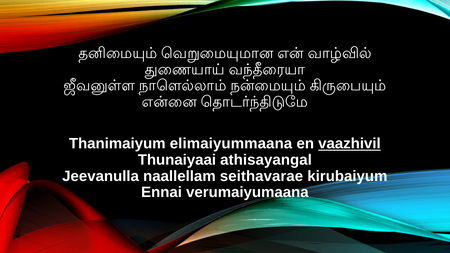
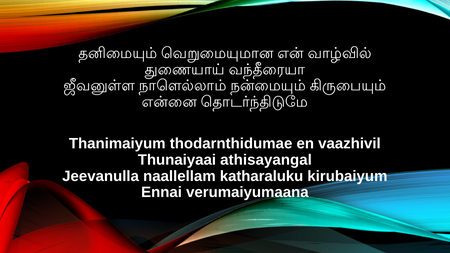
elimaiyummaana: elimaiyummaana -> thodarnthidumae (231, 144)
vaazhivil underline: present -> none (349, 144)
seithavarae: seithavarae -> katharaluku (262, 176)
